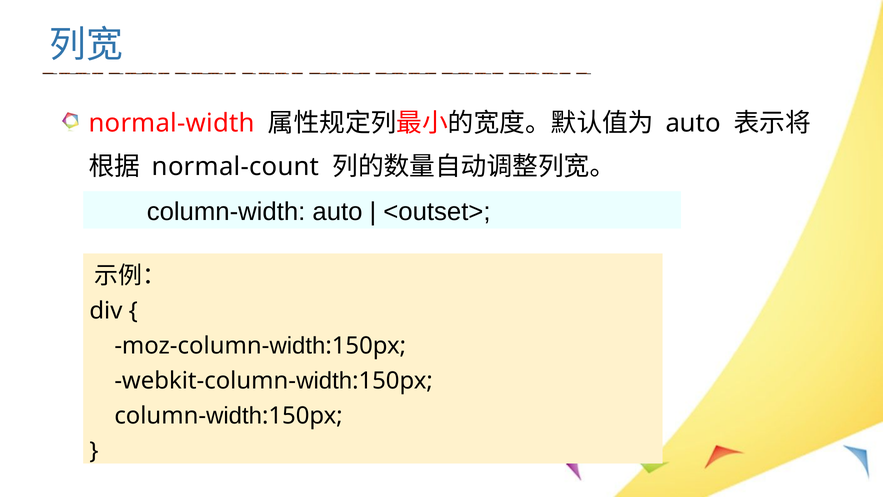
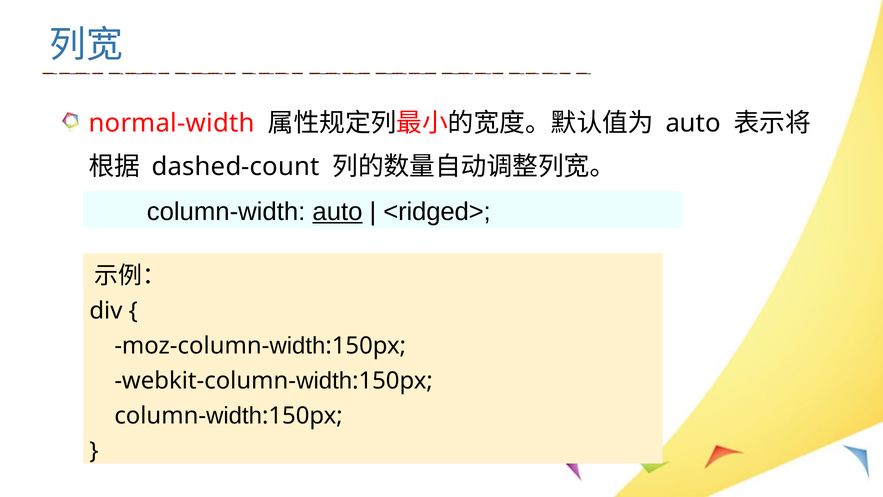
normal-count: normal-count -> dashed-count (236, 166)
auto underline: none -> present (337, 212)
<outset>: <outset> -> <ridged> (437, 212)
